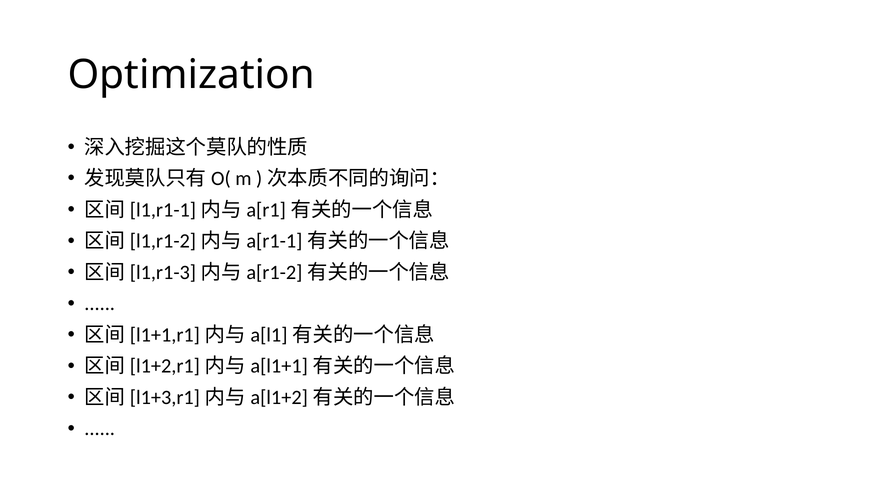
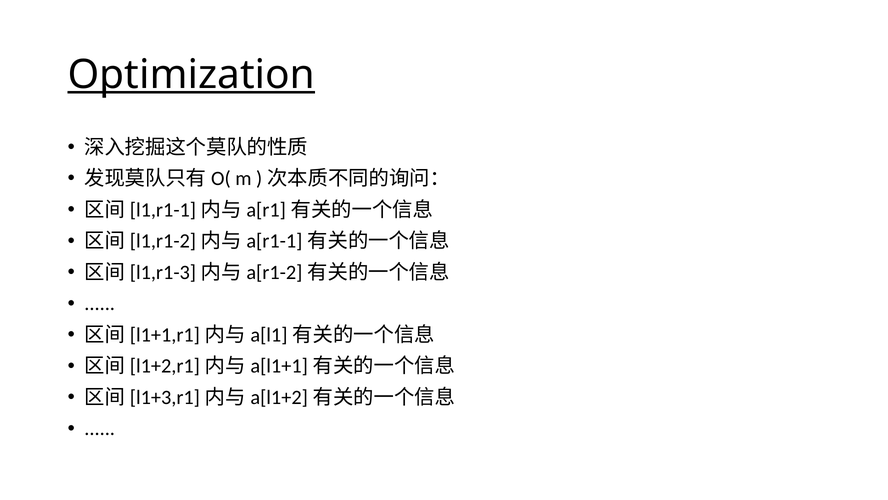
Optimization underline: none -> present (191, 75)
